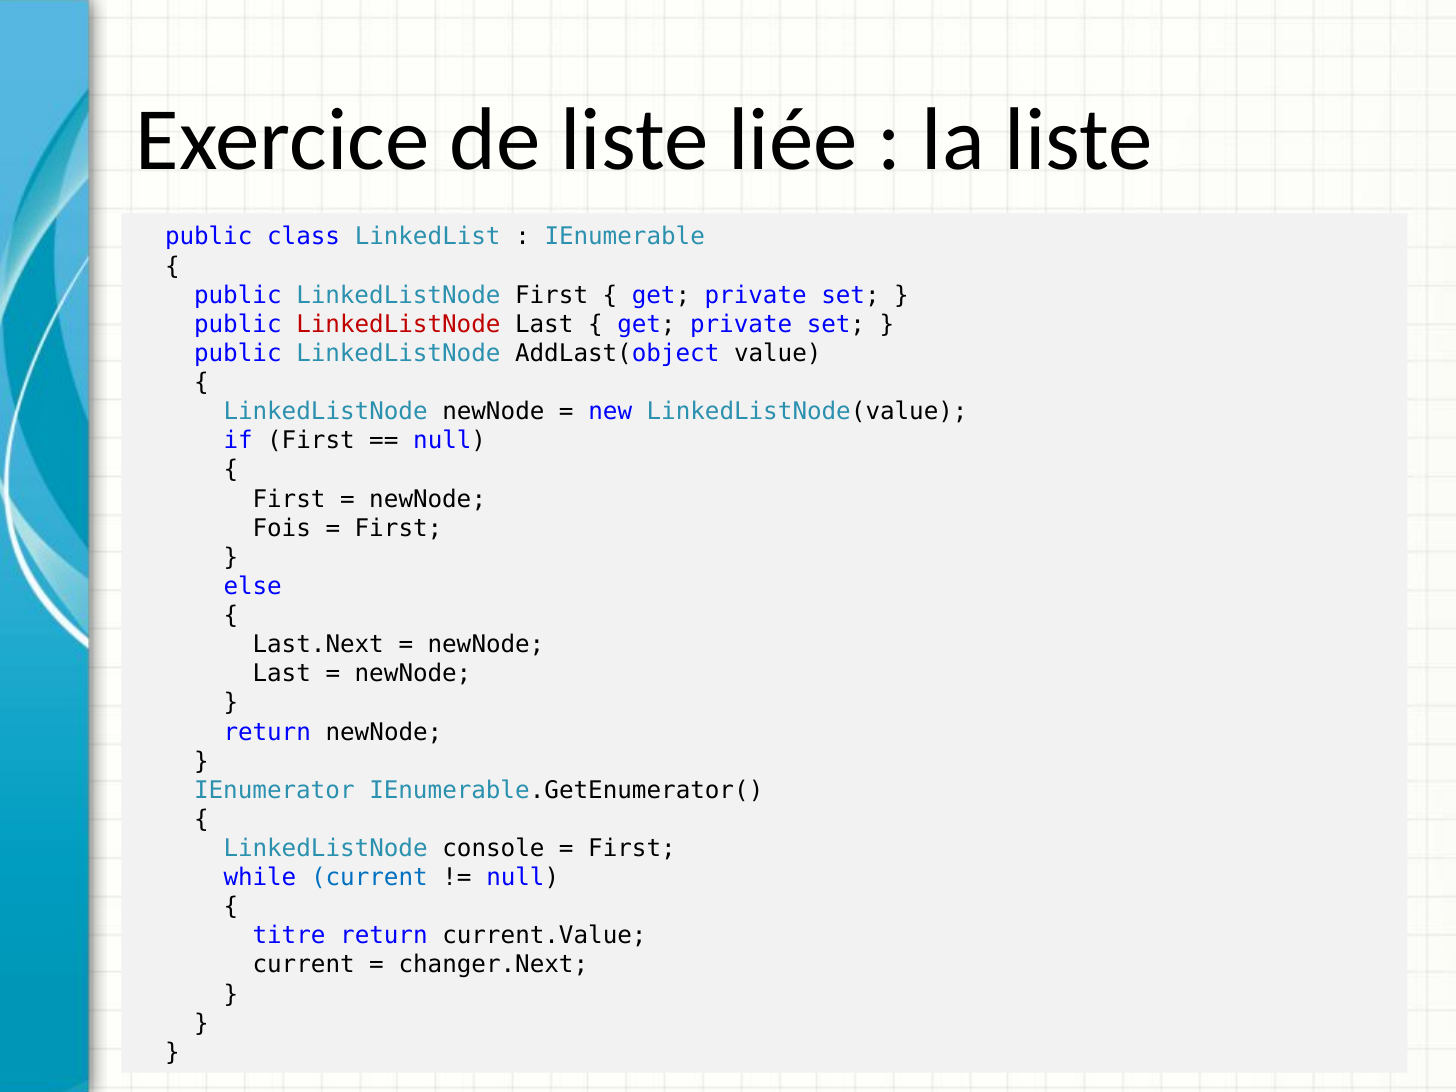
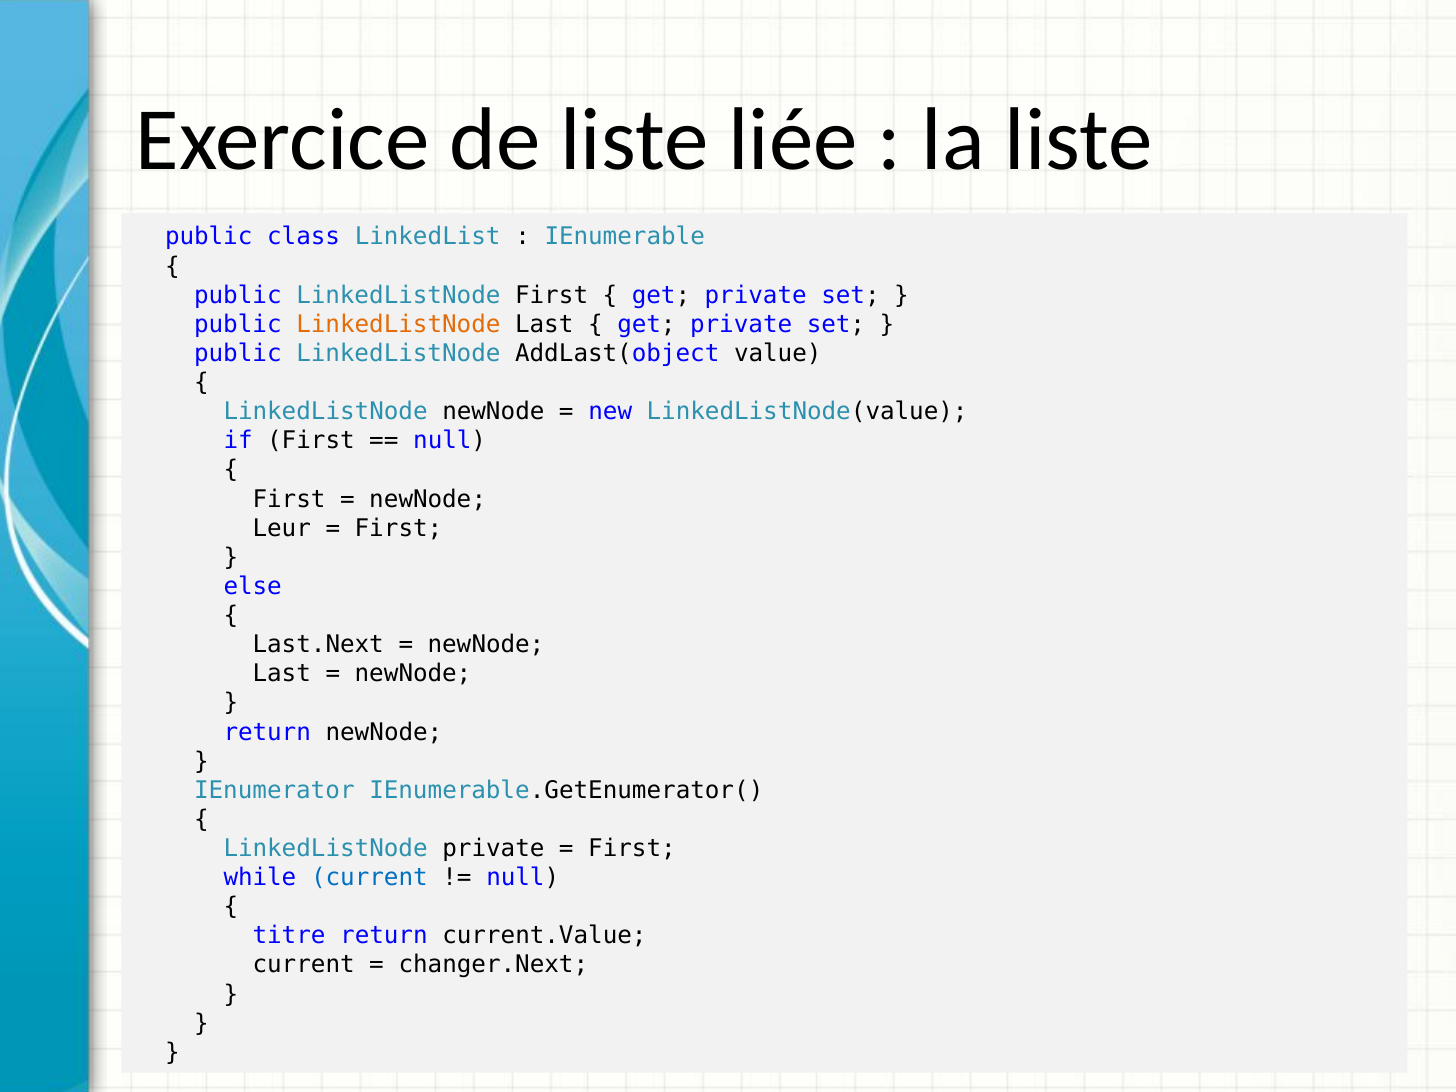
LinkedListNode colour: red -> orange (398, 324)
Fois: Fois -> Leur (282, 528)
LinkedListNode console: console -> private (493, 849)
